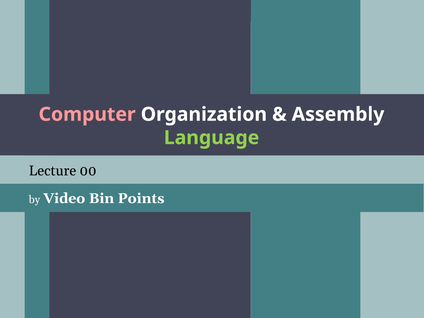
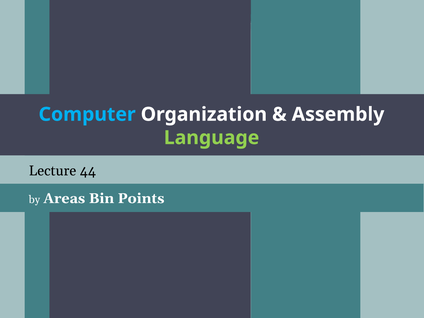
Computer colour: pink -> light blue (87, 114)
00: 00 -> 44 (88, 171)
Video: Video -> Areas (64, 198)
